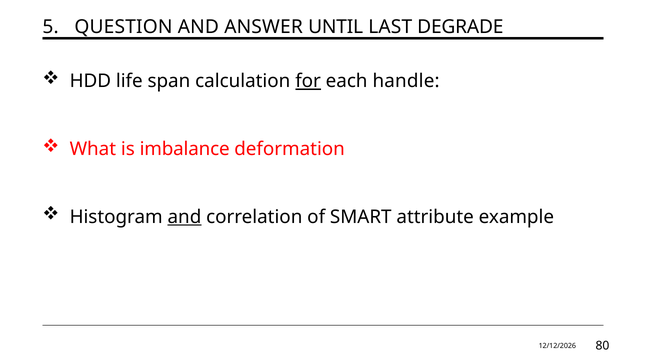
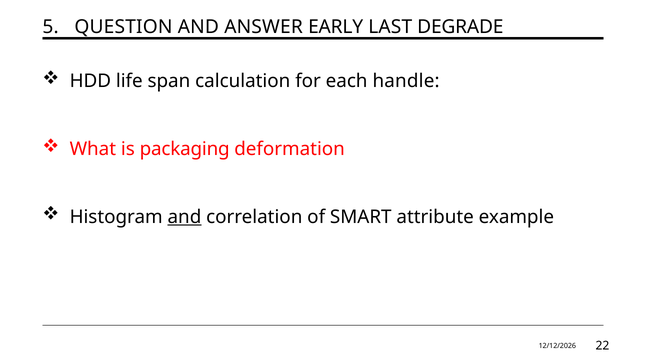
UNTIL: UNTIL -> EARLY (336, 27)
for underline: present -> none (308, 81)
imbalance: imbalance -> packaging (185, 149)
80: 80 -> 22 (602, 346)
